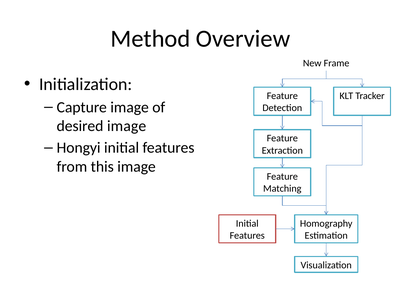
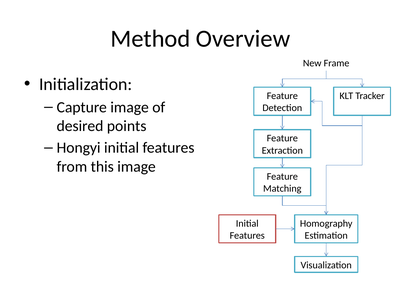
desired image: image -> points (127, 126)
